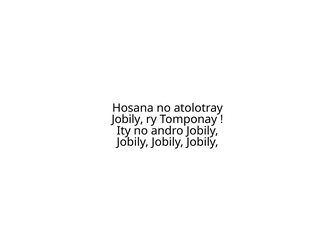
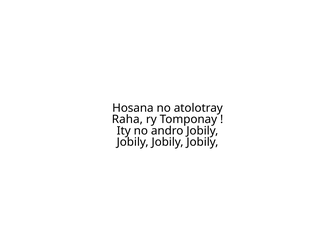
Jobily: Jobily -> Raha (127, 120)
